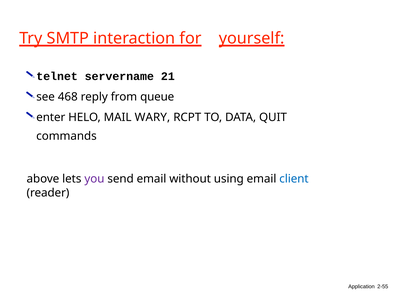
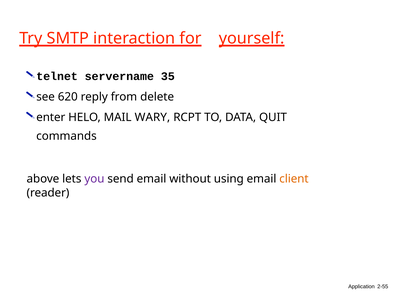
21: 21 -> 35 (168, 76)
468: 468 -> 620 (68, 97)
queue: queue -> delete (157, 97)
client colour: blue -> orange (294, 179)
